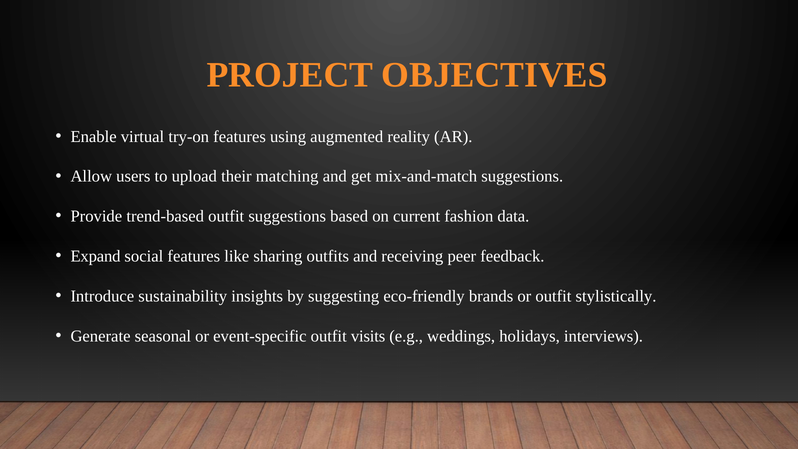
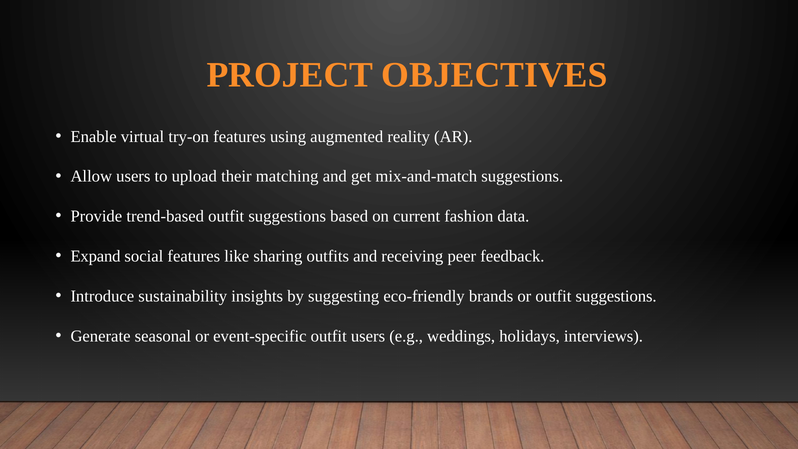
or outfit stylistically: stylistically -> suggestions (616, 296)
outfit visits: visits -> users (368, 336)
